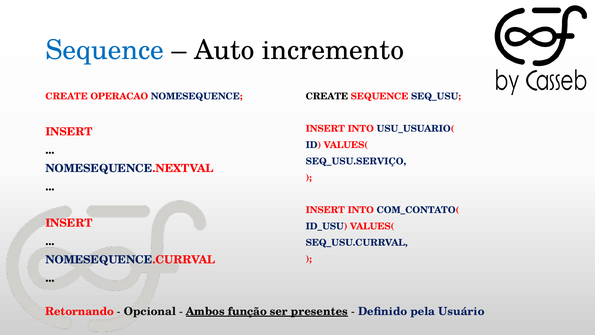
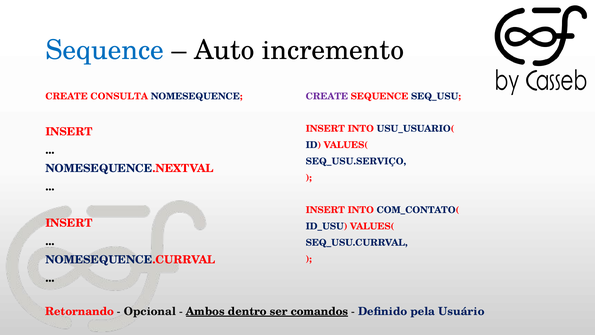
OPERACAO: OPERACAO -> CONSULTA (119, 96)
CREATE colour: black -> purple (327, 96)
função: função -> dentro (247, 311)
presentes: presentes -> comandos (320, 311)
